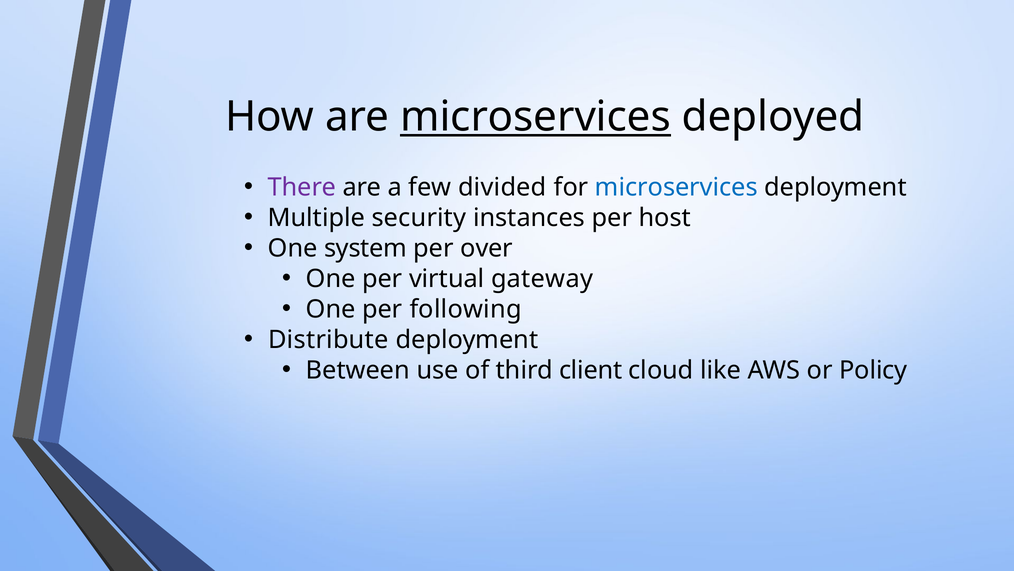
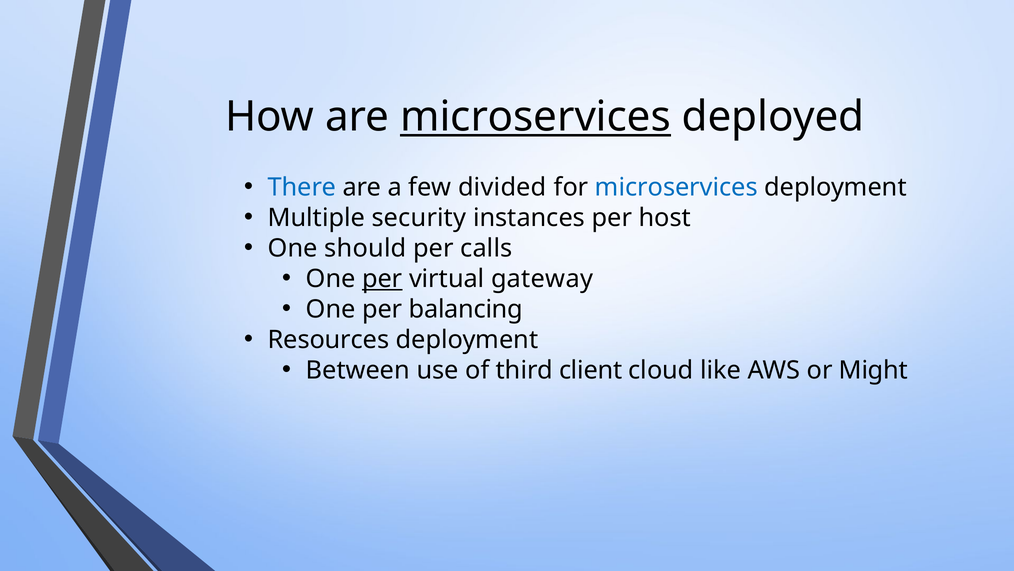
There colour: purple -> blue (302, 187)
system: system -> should (365, 248)
over: over -> calls (486, 248)
per underline: none -> present (382, 279)
following: following -> balancing (466, 309)
Distribute: Distribute -> Resources (329, 339)
Policy: Policy -> Might (873, 370)
